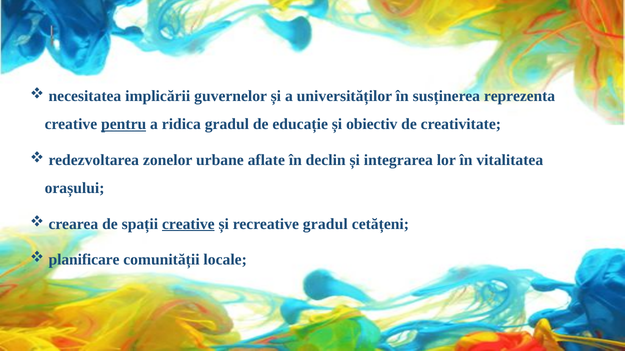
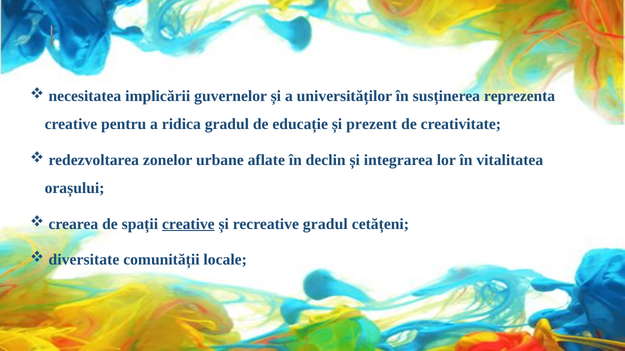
pentru underline: present -> none (124, 124)
obiectiv: obiectiv -> prezent (372, 124)
planificare: planificare -> diversitate (84, 260)
